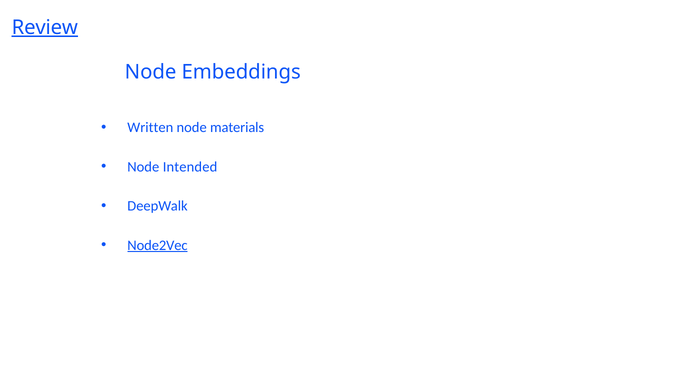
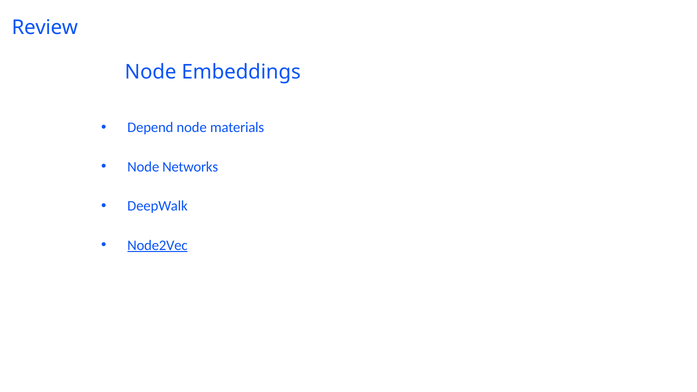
Review underline: present -> none (45, 27)
Written: Written -> Depend (150, 128)
Intended: Intended -> Networks (190, 167)
